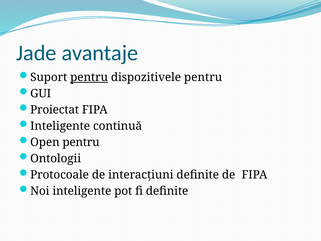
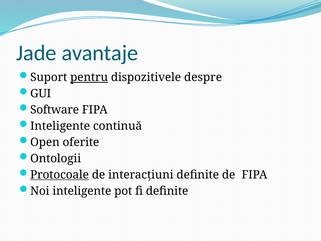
dispozitivele pentru: pentru -> despre (203, 77)
Proiectat: Proiectat -> Software (55, 110)
Open pentru: pentru -> oferite (81, 142)
Protocoale underline: none -> present (60, 175)
